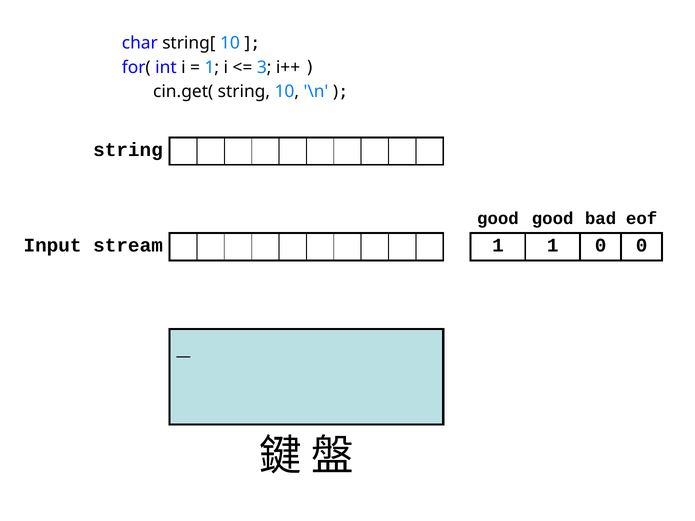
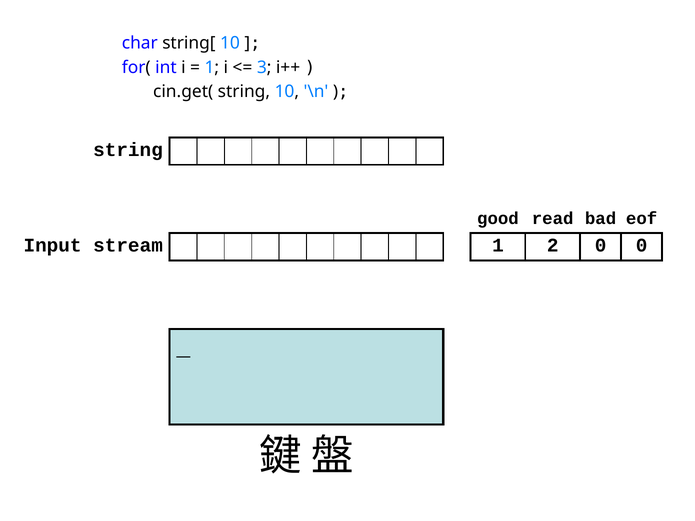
good good: good -> read (553, 218)
1 1: 1 -> 2 (553, 246)
